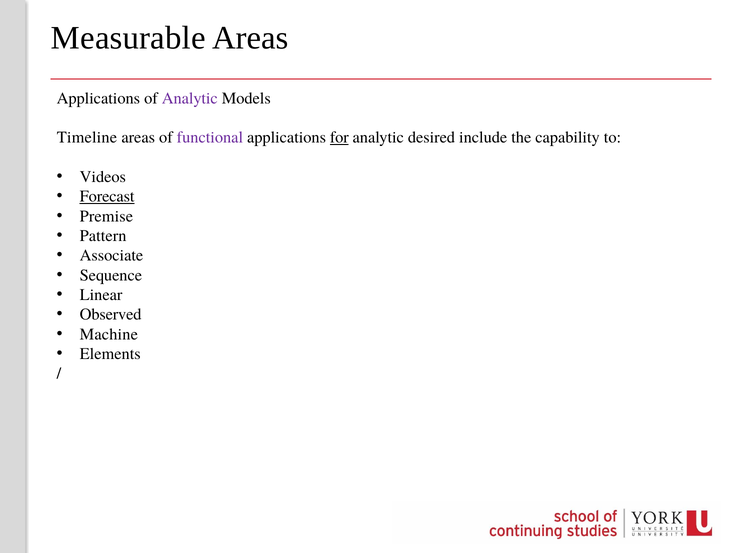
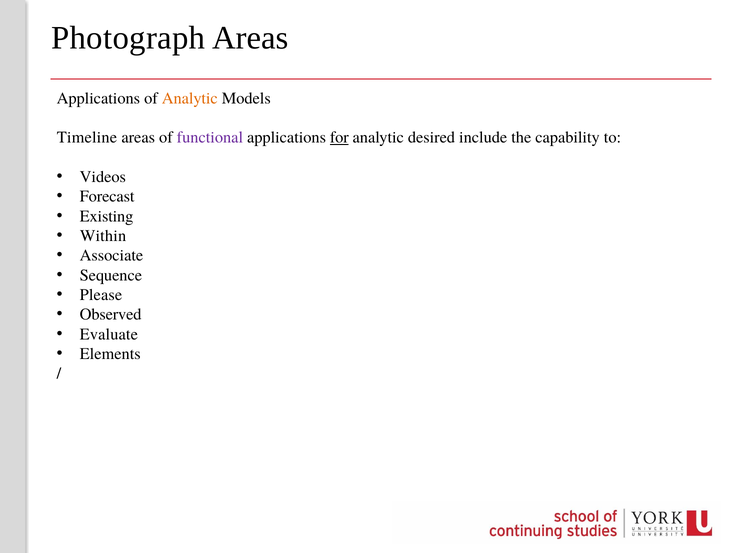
Measurable: Measurable -> Photograph (128, 38)
Analytic colour: purple -> orange (190, 98)
Forecast underline: present -> none (107, 197)
Premise: Premise -> Existing (107, 216)
Pattern: Pattern -> Within (103, 236)
Linear: Linear -> Please (101, 295)
Machine: Machine -> Evaluate (109, 334)
